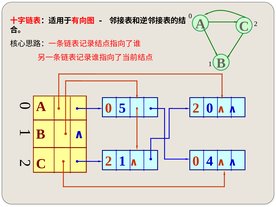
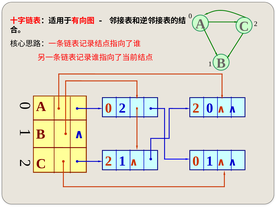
0 5: 5 -> 2 (122, 108)
4: 4 -> 1 (210, 161)
